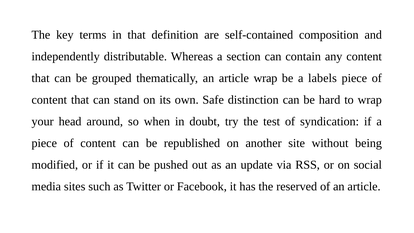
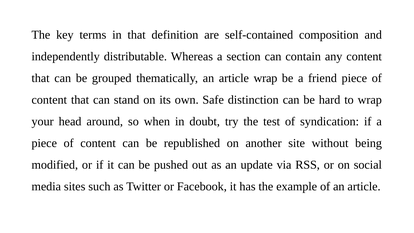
labels: labels -> friend (323, 78)
reserved: reserved -> example (297, 187)
